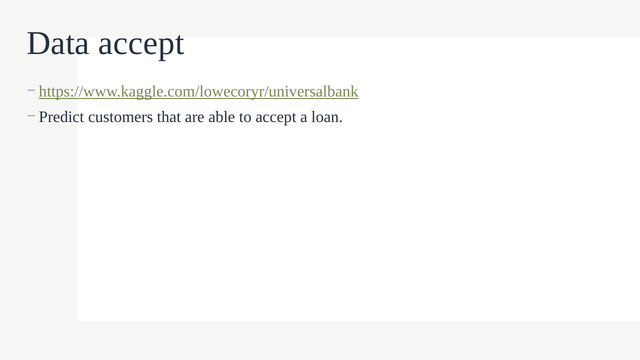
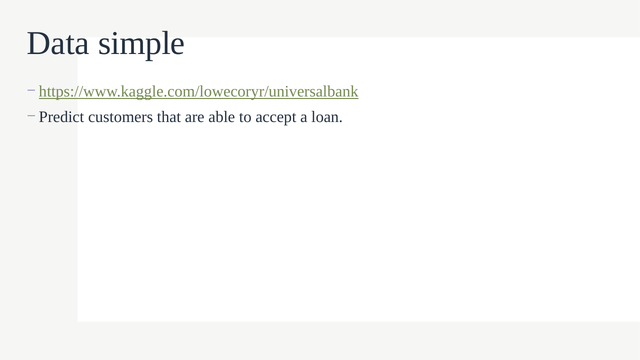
Data accept: accept -> simple (142, 43)
